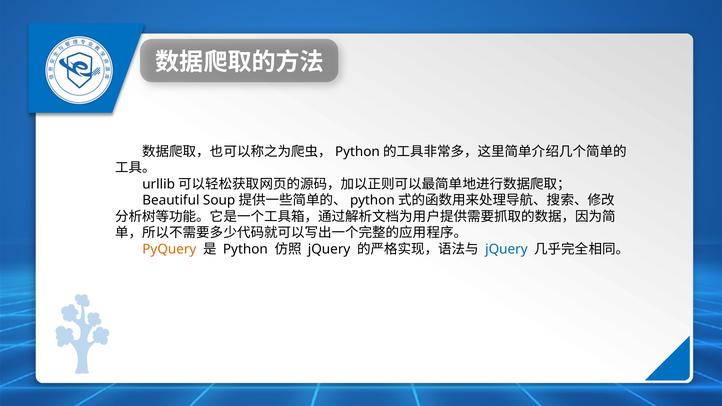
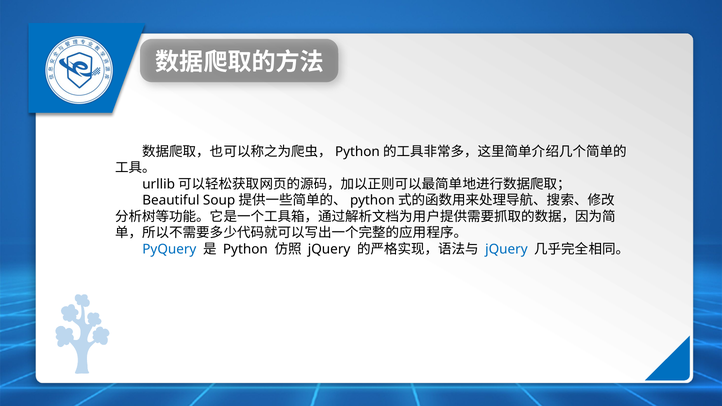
PyQuery colour: orange -> blue (169, 249)
